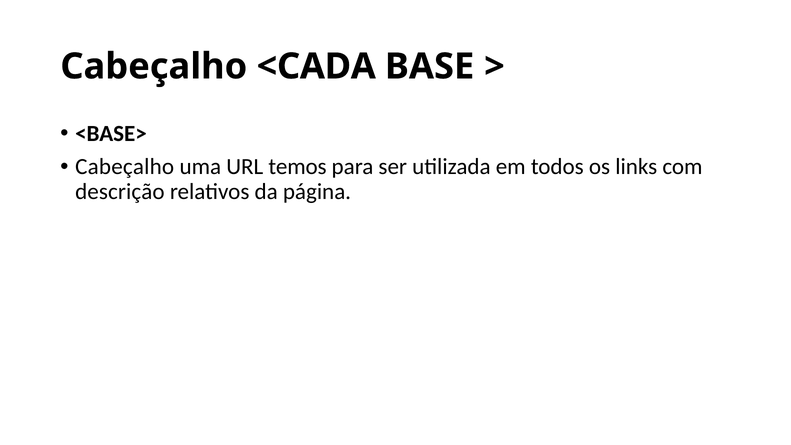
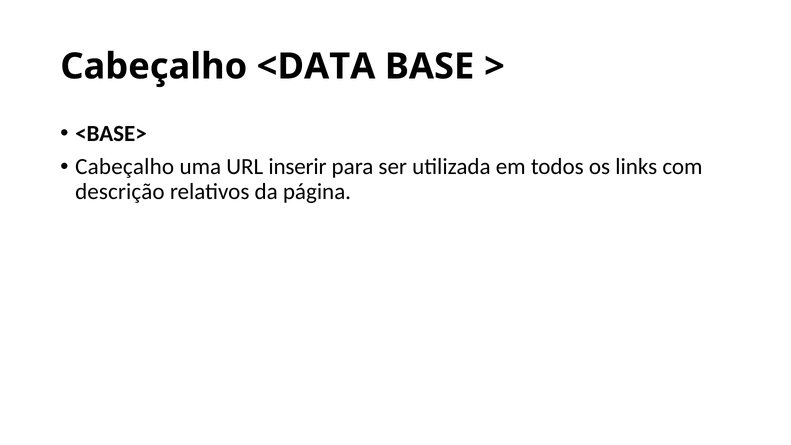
<CADA: <CADA -> <DATA (316, 66)
temos: temos -> inserir (298, 167)
